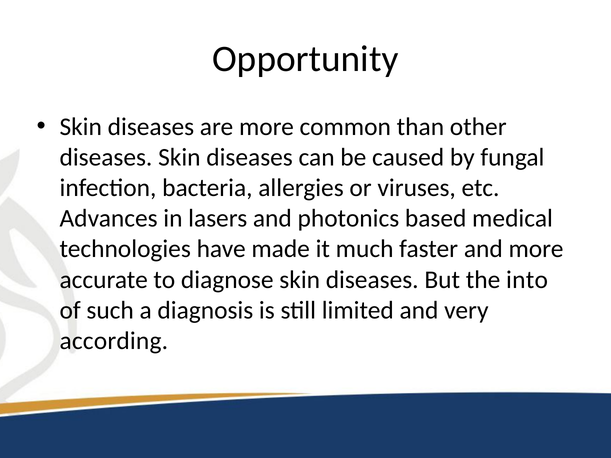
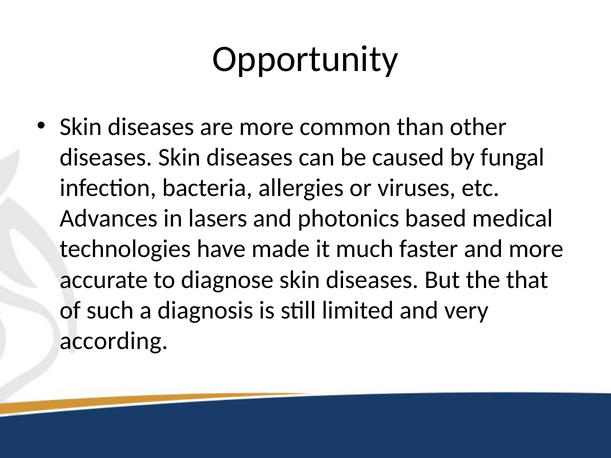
into: into -> that (527, 280)
